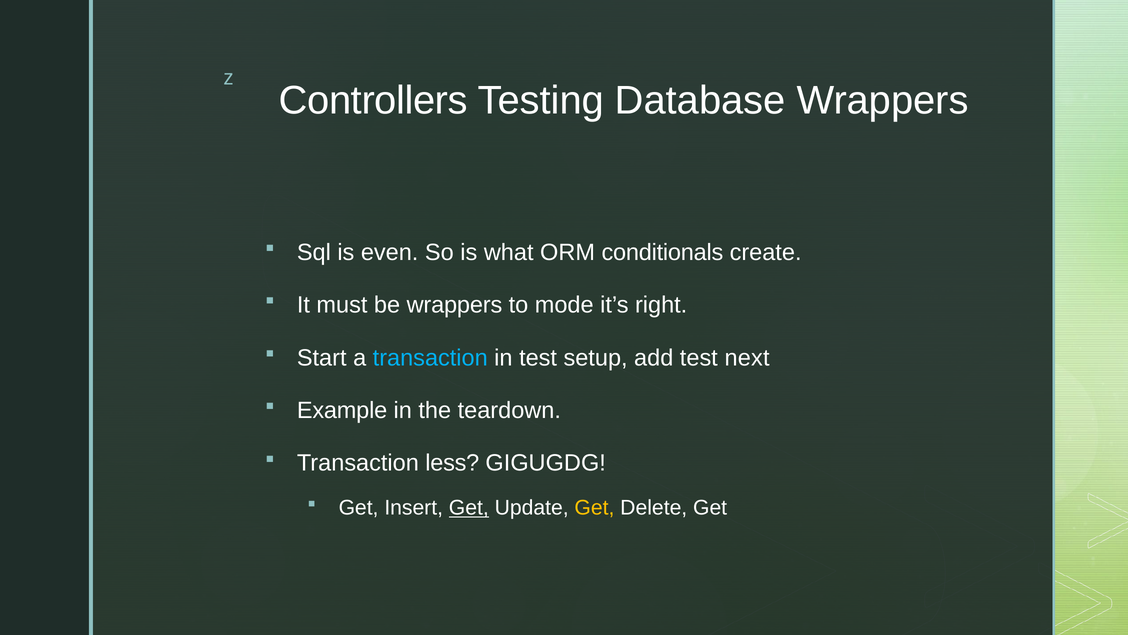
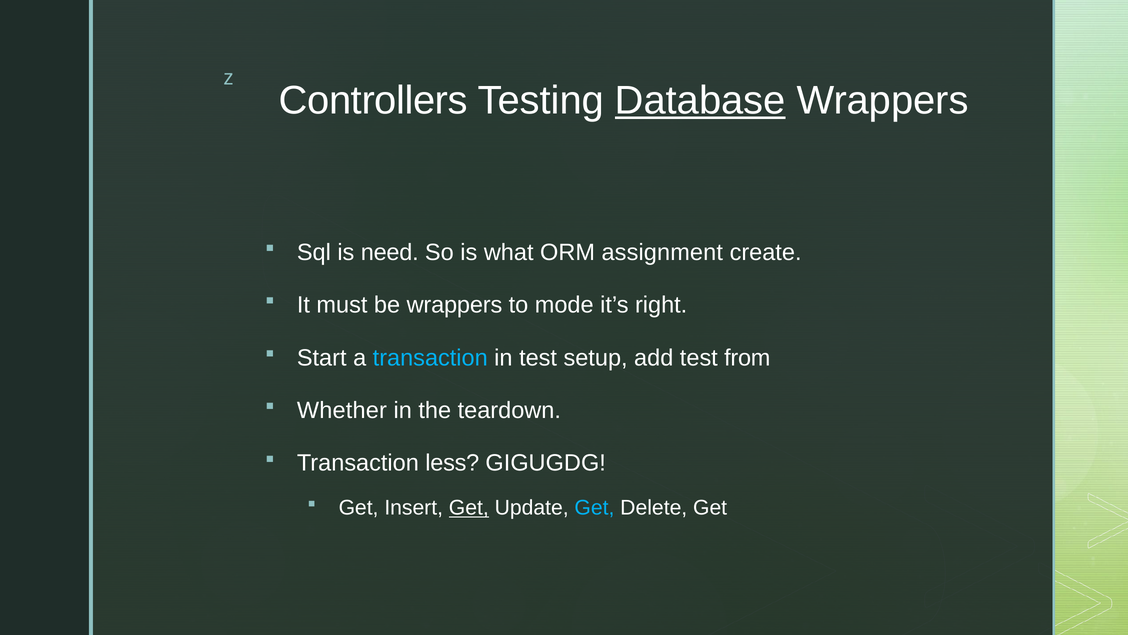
Database underline: none -> present (700, 100)
even: even -> need (390, 252)
conditionals: conditionals -> assignment (662, 252)
next: next -> from (747, 358)
Example: Example -> Whether (342, 410)
Get colour: yellow -> light blue (594, 507)
